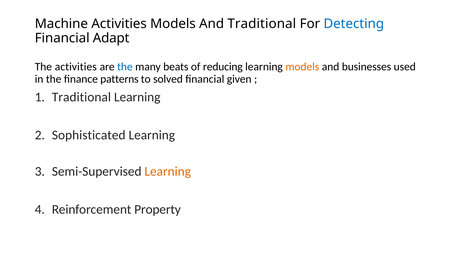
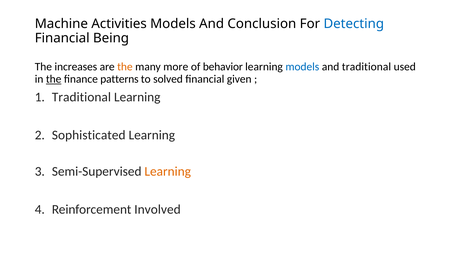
And Traditional: Traditional -> Conclusion (262, 24)
Adapt: Adapt -> Being (111, 38)
The activities: activities -> increases (76, 67)
the colour: blue -> orange (125, 67)
beats: beats -> more (176, 67)
reducing: reducing -> behavior (223, 67)
models colour: orange -> blue (302, 67)
and businesses: businesses -> traditional (366, 67)
the underline: none -> present (54, 79)
Property: Property -> Involved (157, 210)
